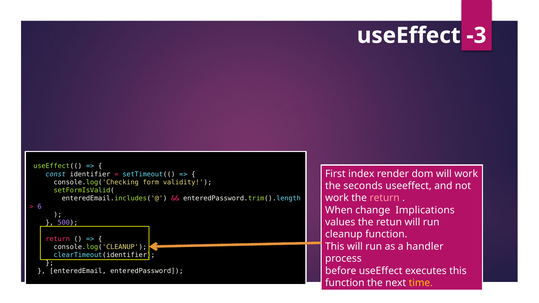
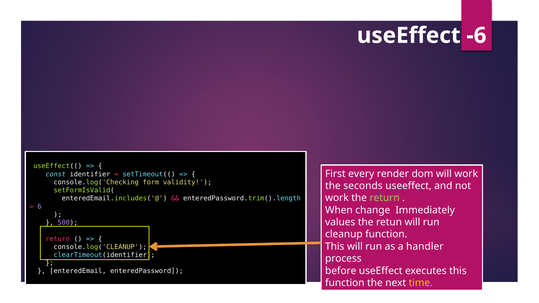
-3: -3 -> -6 (476, 35)
index: index -> every (361, 174)
return colour: pink -> light green (385, 198)
Implications: Implications -> Immediately (425, 210)
